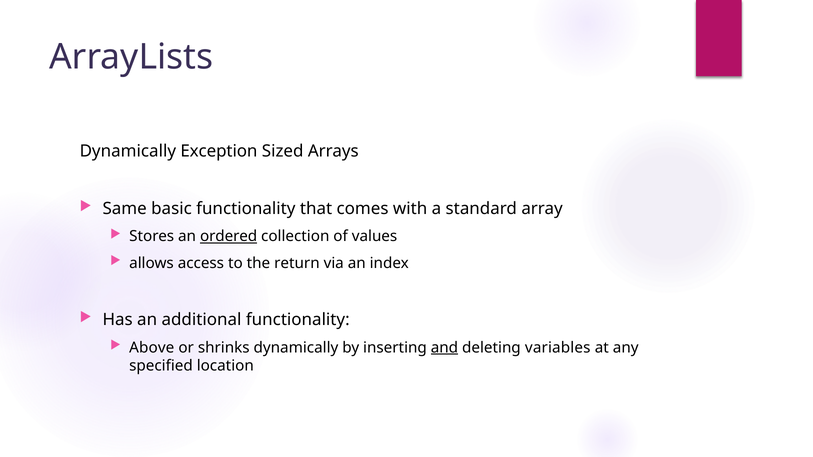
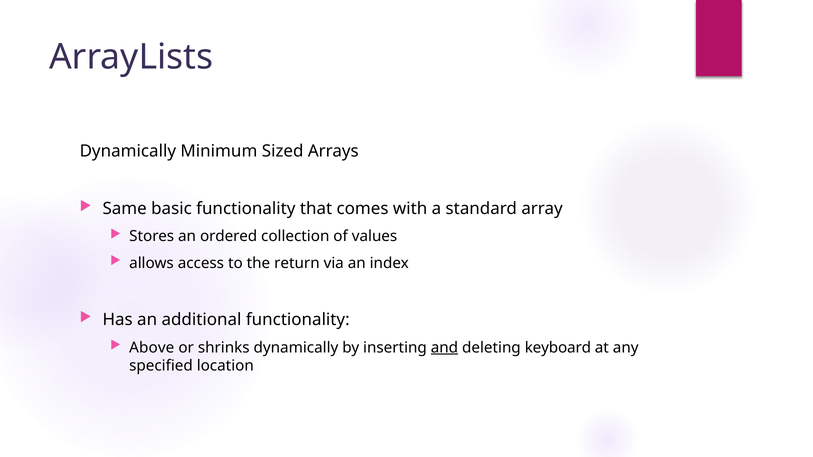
Exception: Exception -> Minimum (219, 151)
ordered underline: present -> none (229, 237)
variables: variables -> keyboard (558, 348)
